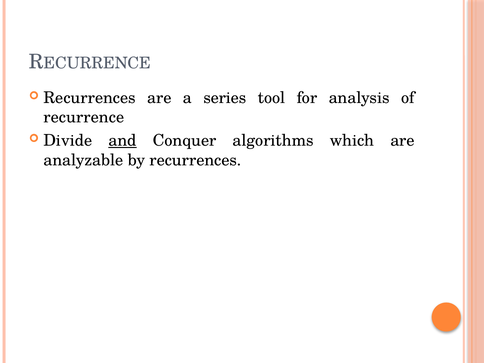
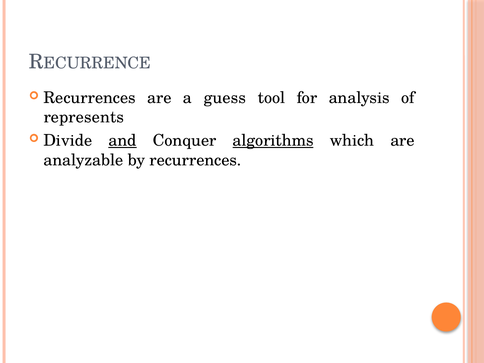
series: series -> guess (225, 98)
recurrence: recurrence -> represents (84, 117)
algorithms underline: none -> present (273, 141)
